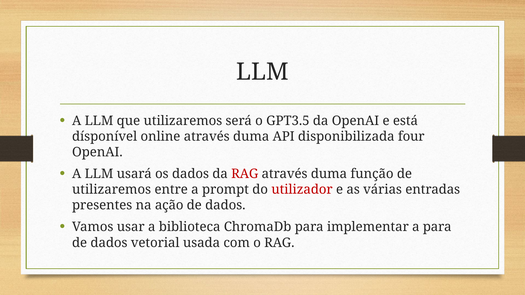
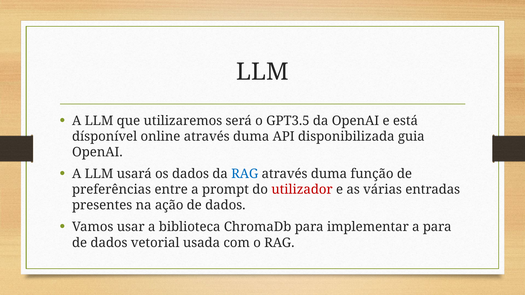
four: four -> guia (411, 137)
RAG colour: red -> blue (245, 174)
utilizaremos: utilizaremos -> preferências (112, 190)
